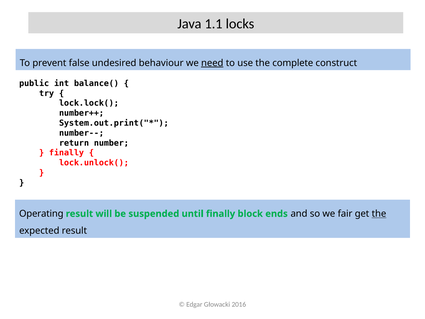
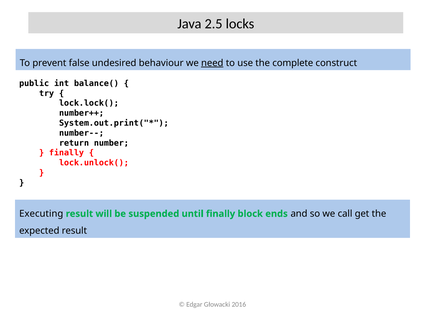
1.1: 1.1 -> 2.5 (214, 24)
Operating: Operating -> Executing (41, 214)
fair: fair -> call (345, 214)
the underline: present -> none (379, 214)
